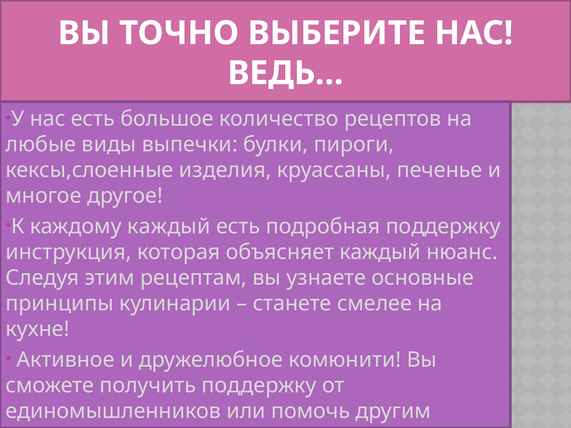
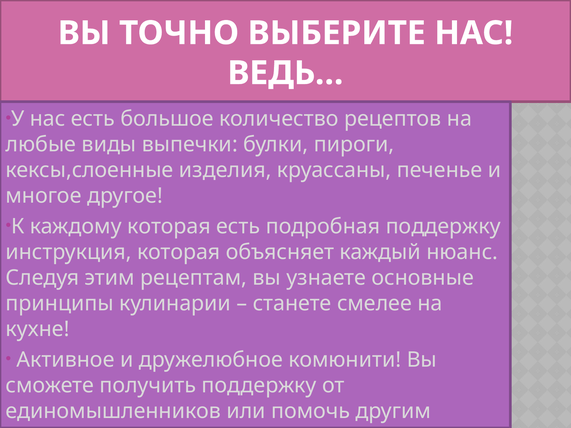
каждому каждый: каждый -> которая (169, 227)
